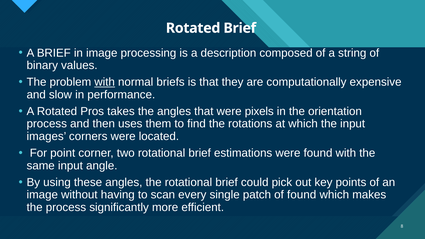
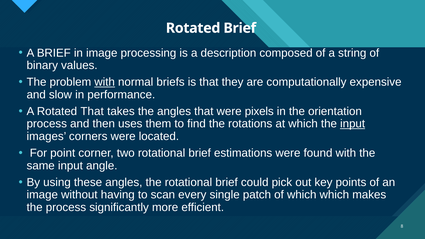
Rotated Pros: Pros -> That (92, 111)
input underline: none -> present (353, 124)
of found: found -> which (302, 195)
